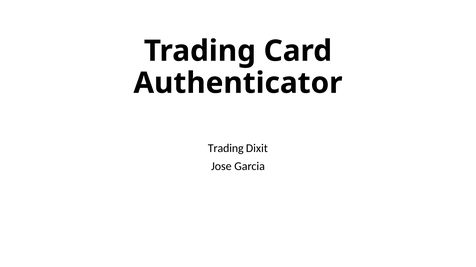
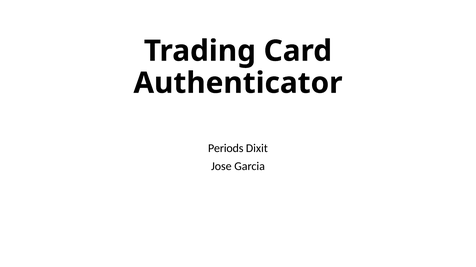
Trading: Trading -> Periods (226, 149)
